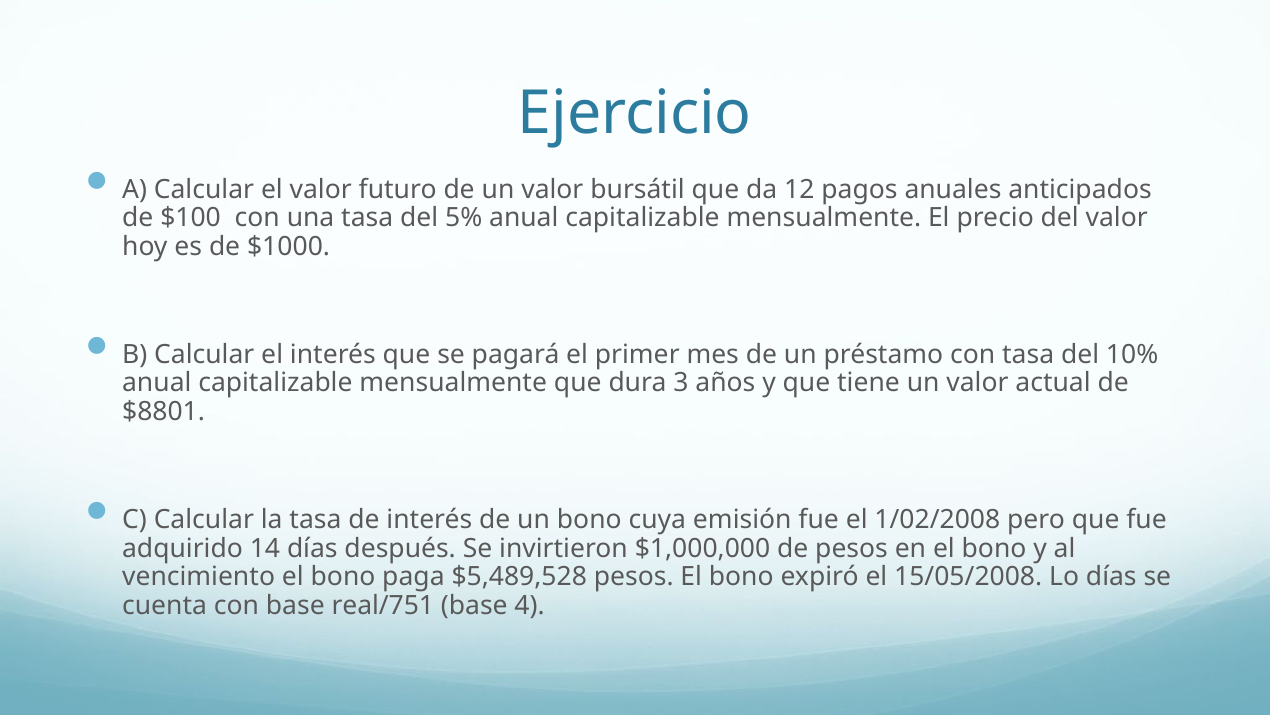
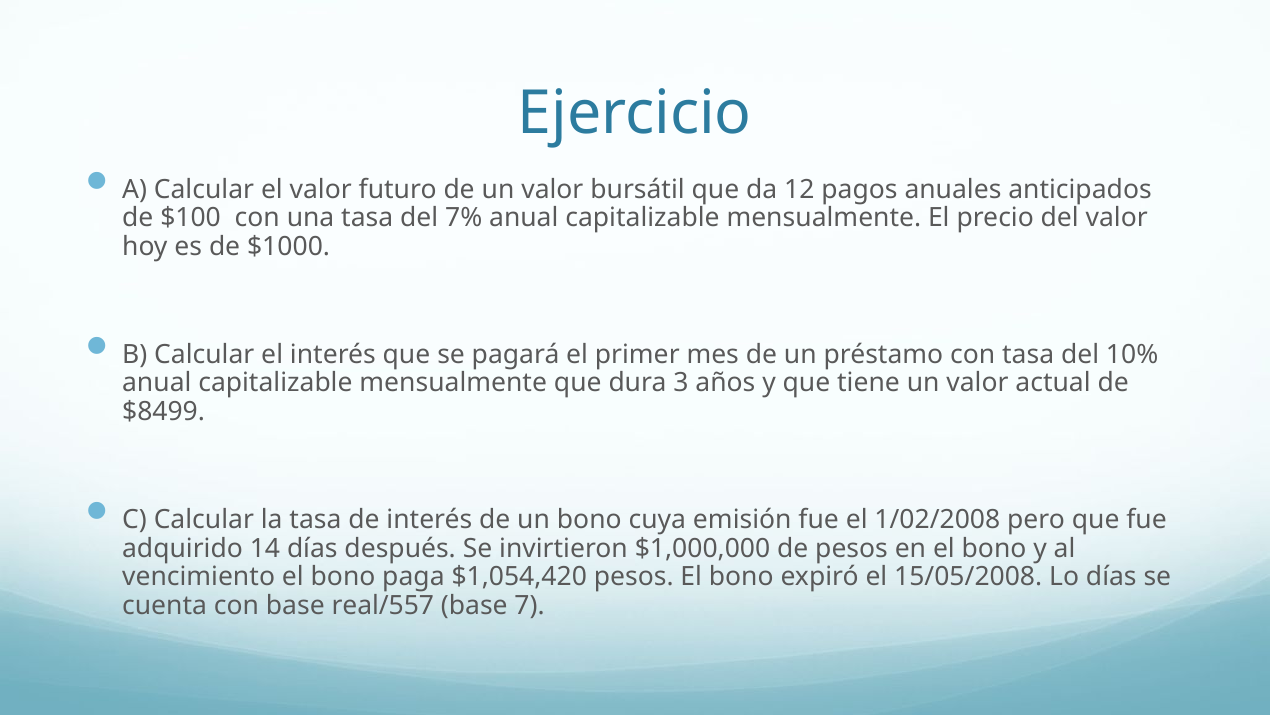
5%: 5% -> 7% (464, 218)
$8801: $8801 -> $8499 (164, 411)
$5,489,528: $5,489,528 -> $1,054,420 (519, 577)
real/751: real/751 -> real/557 (383, 605)
4: 4 -> 7 (530, 605)
